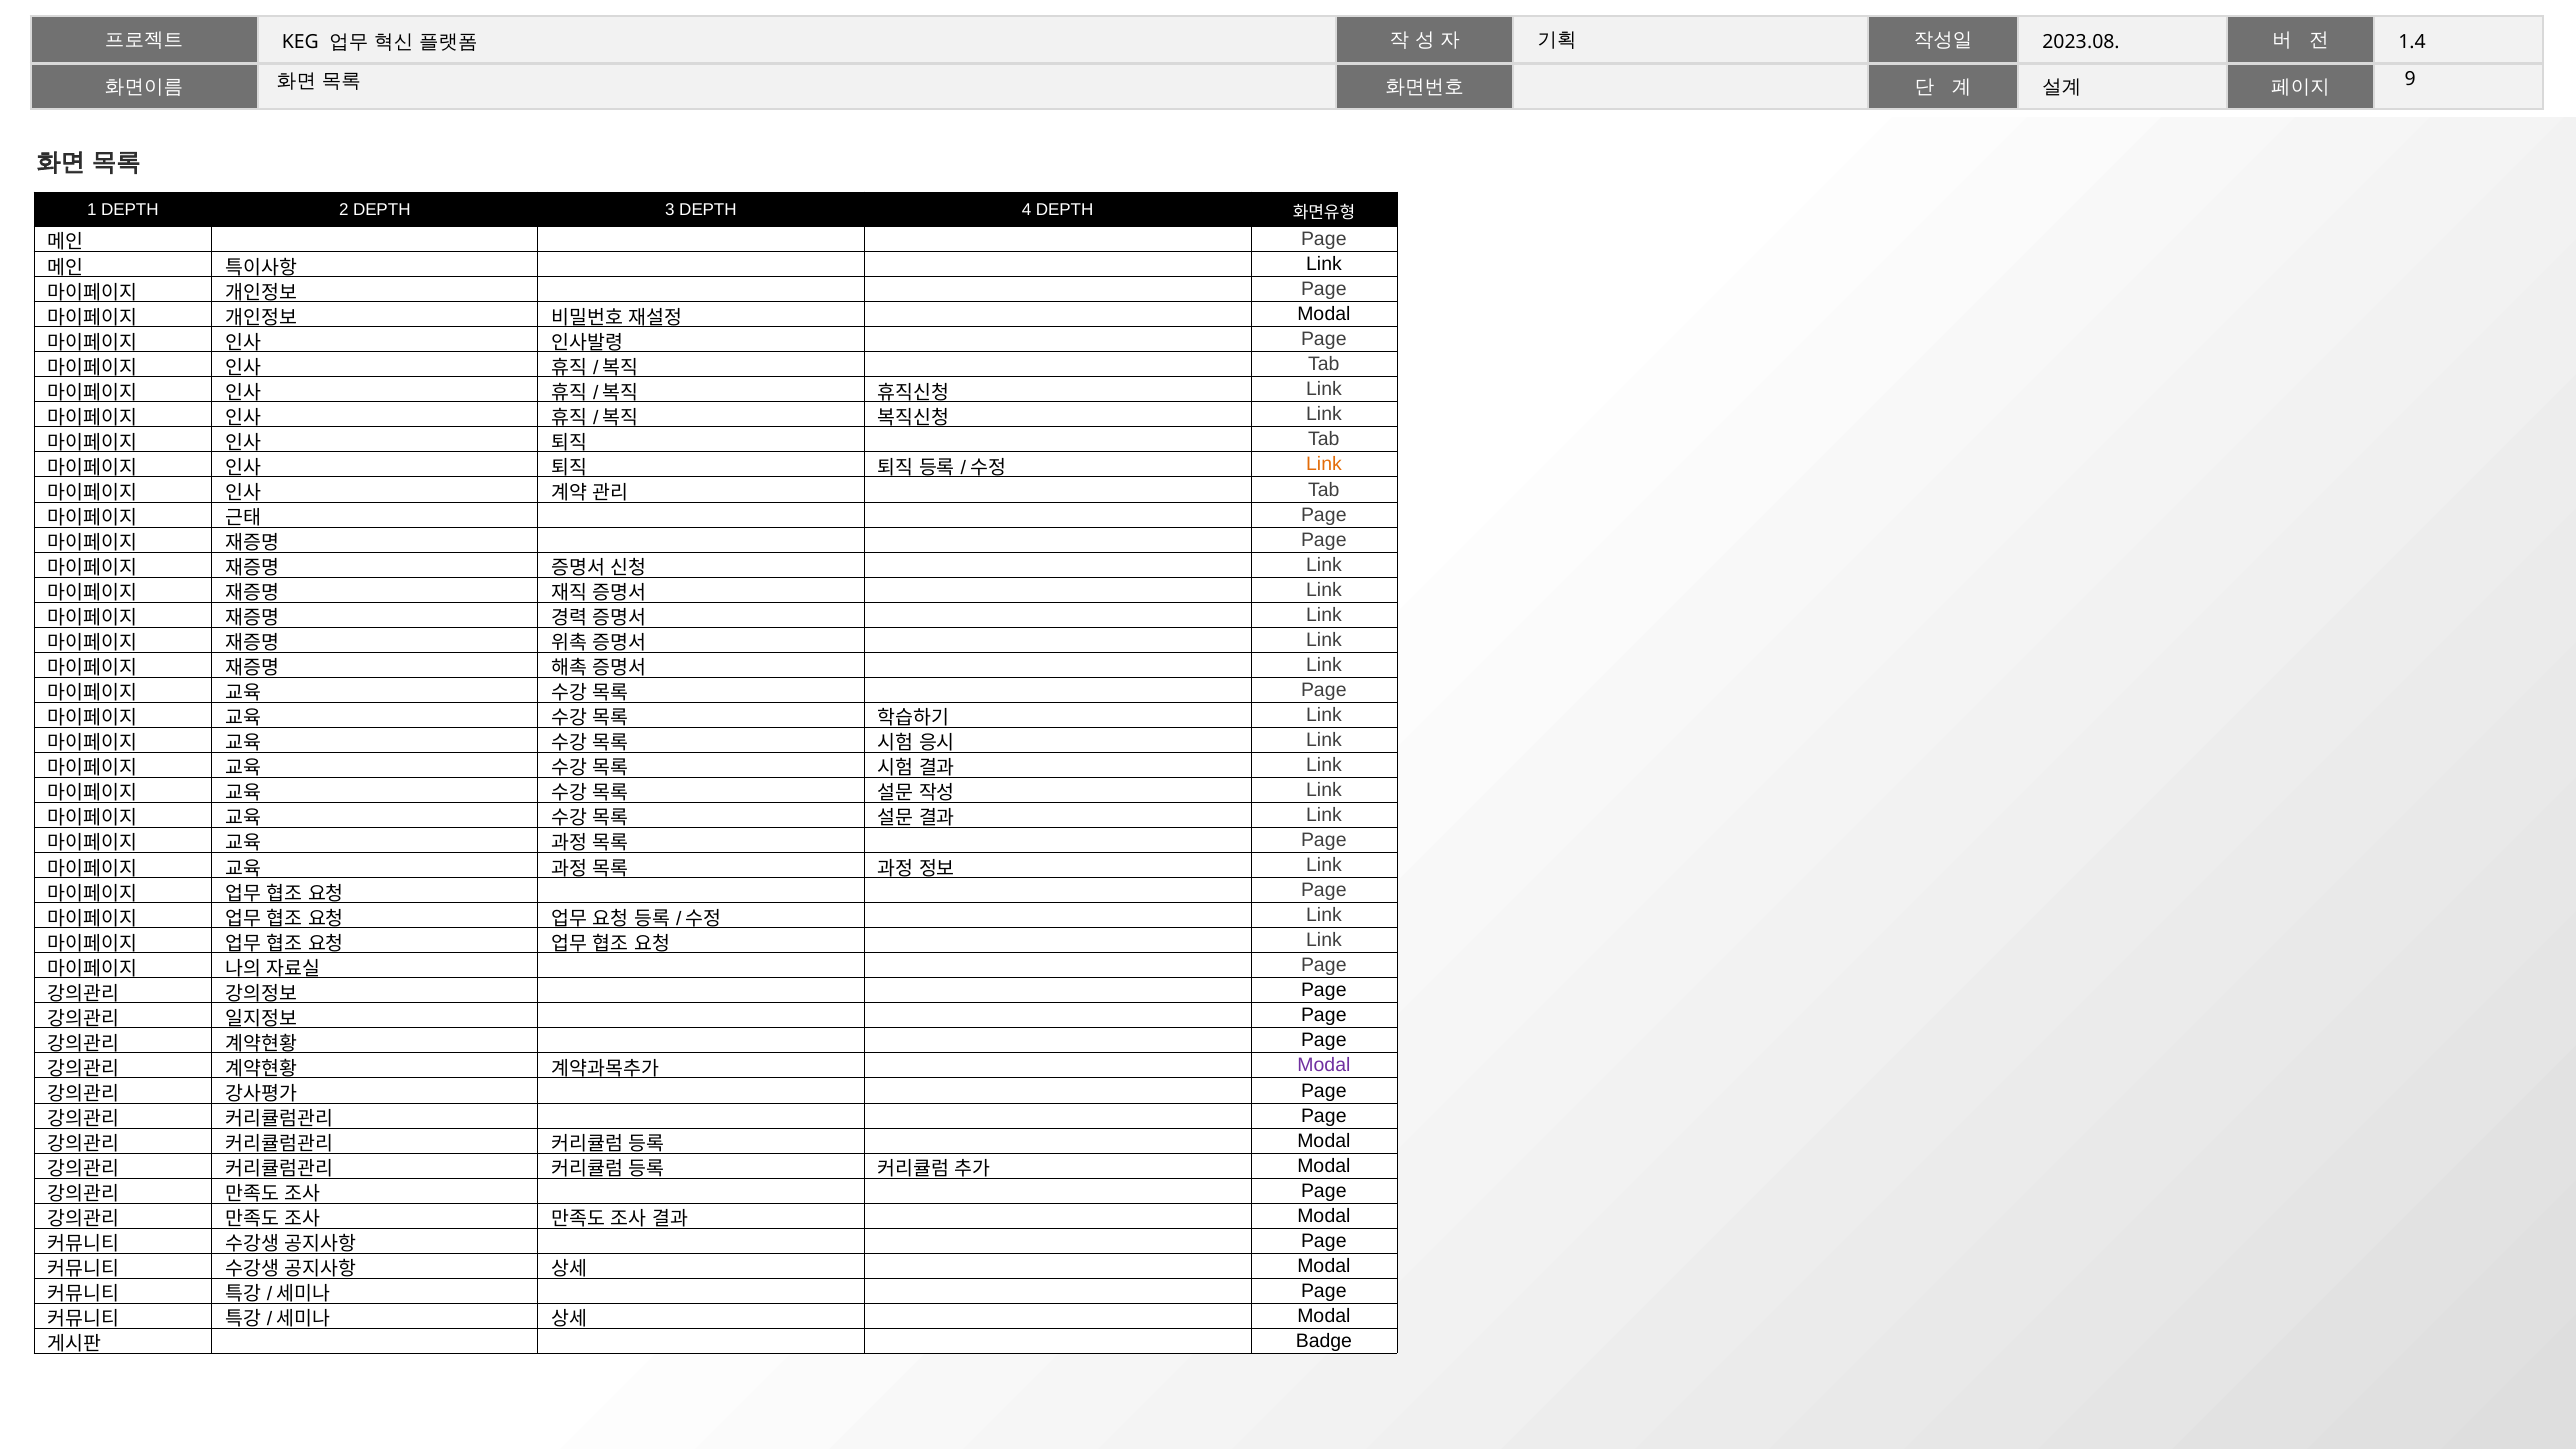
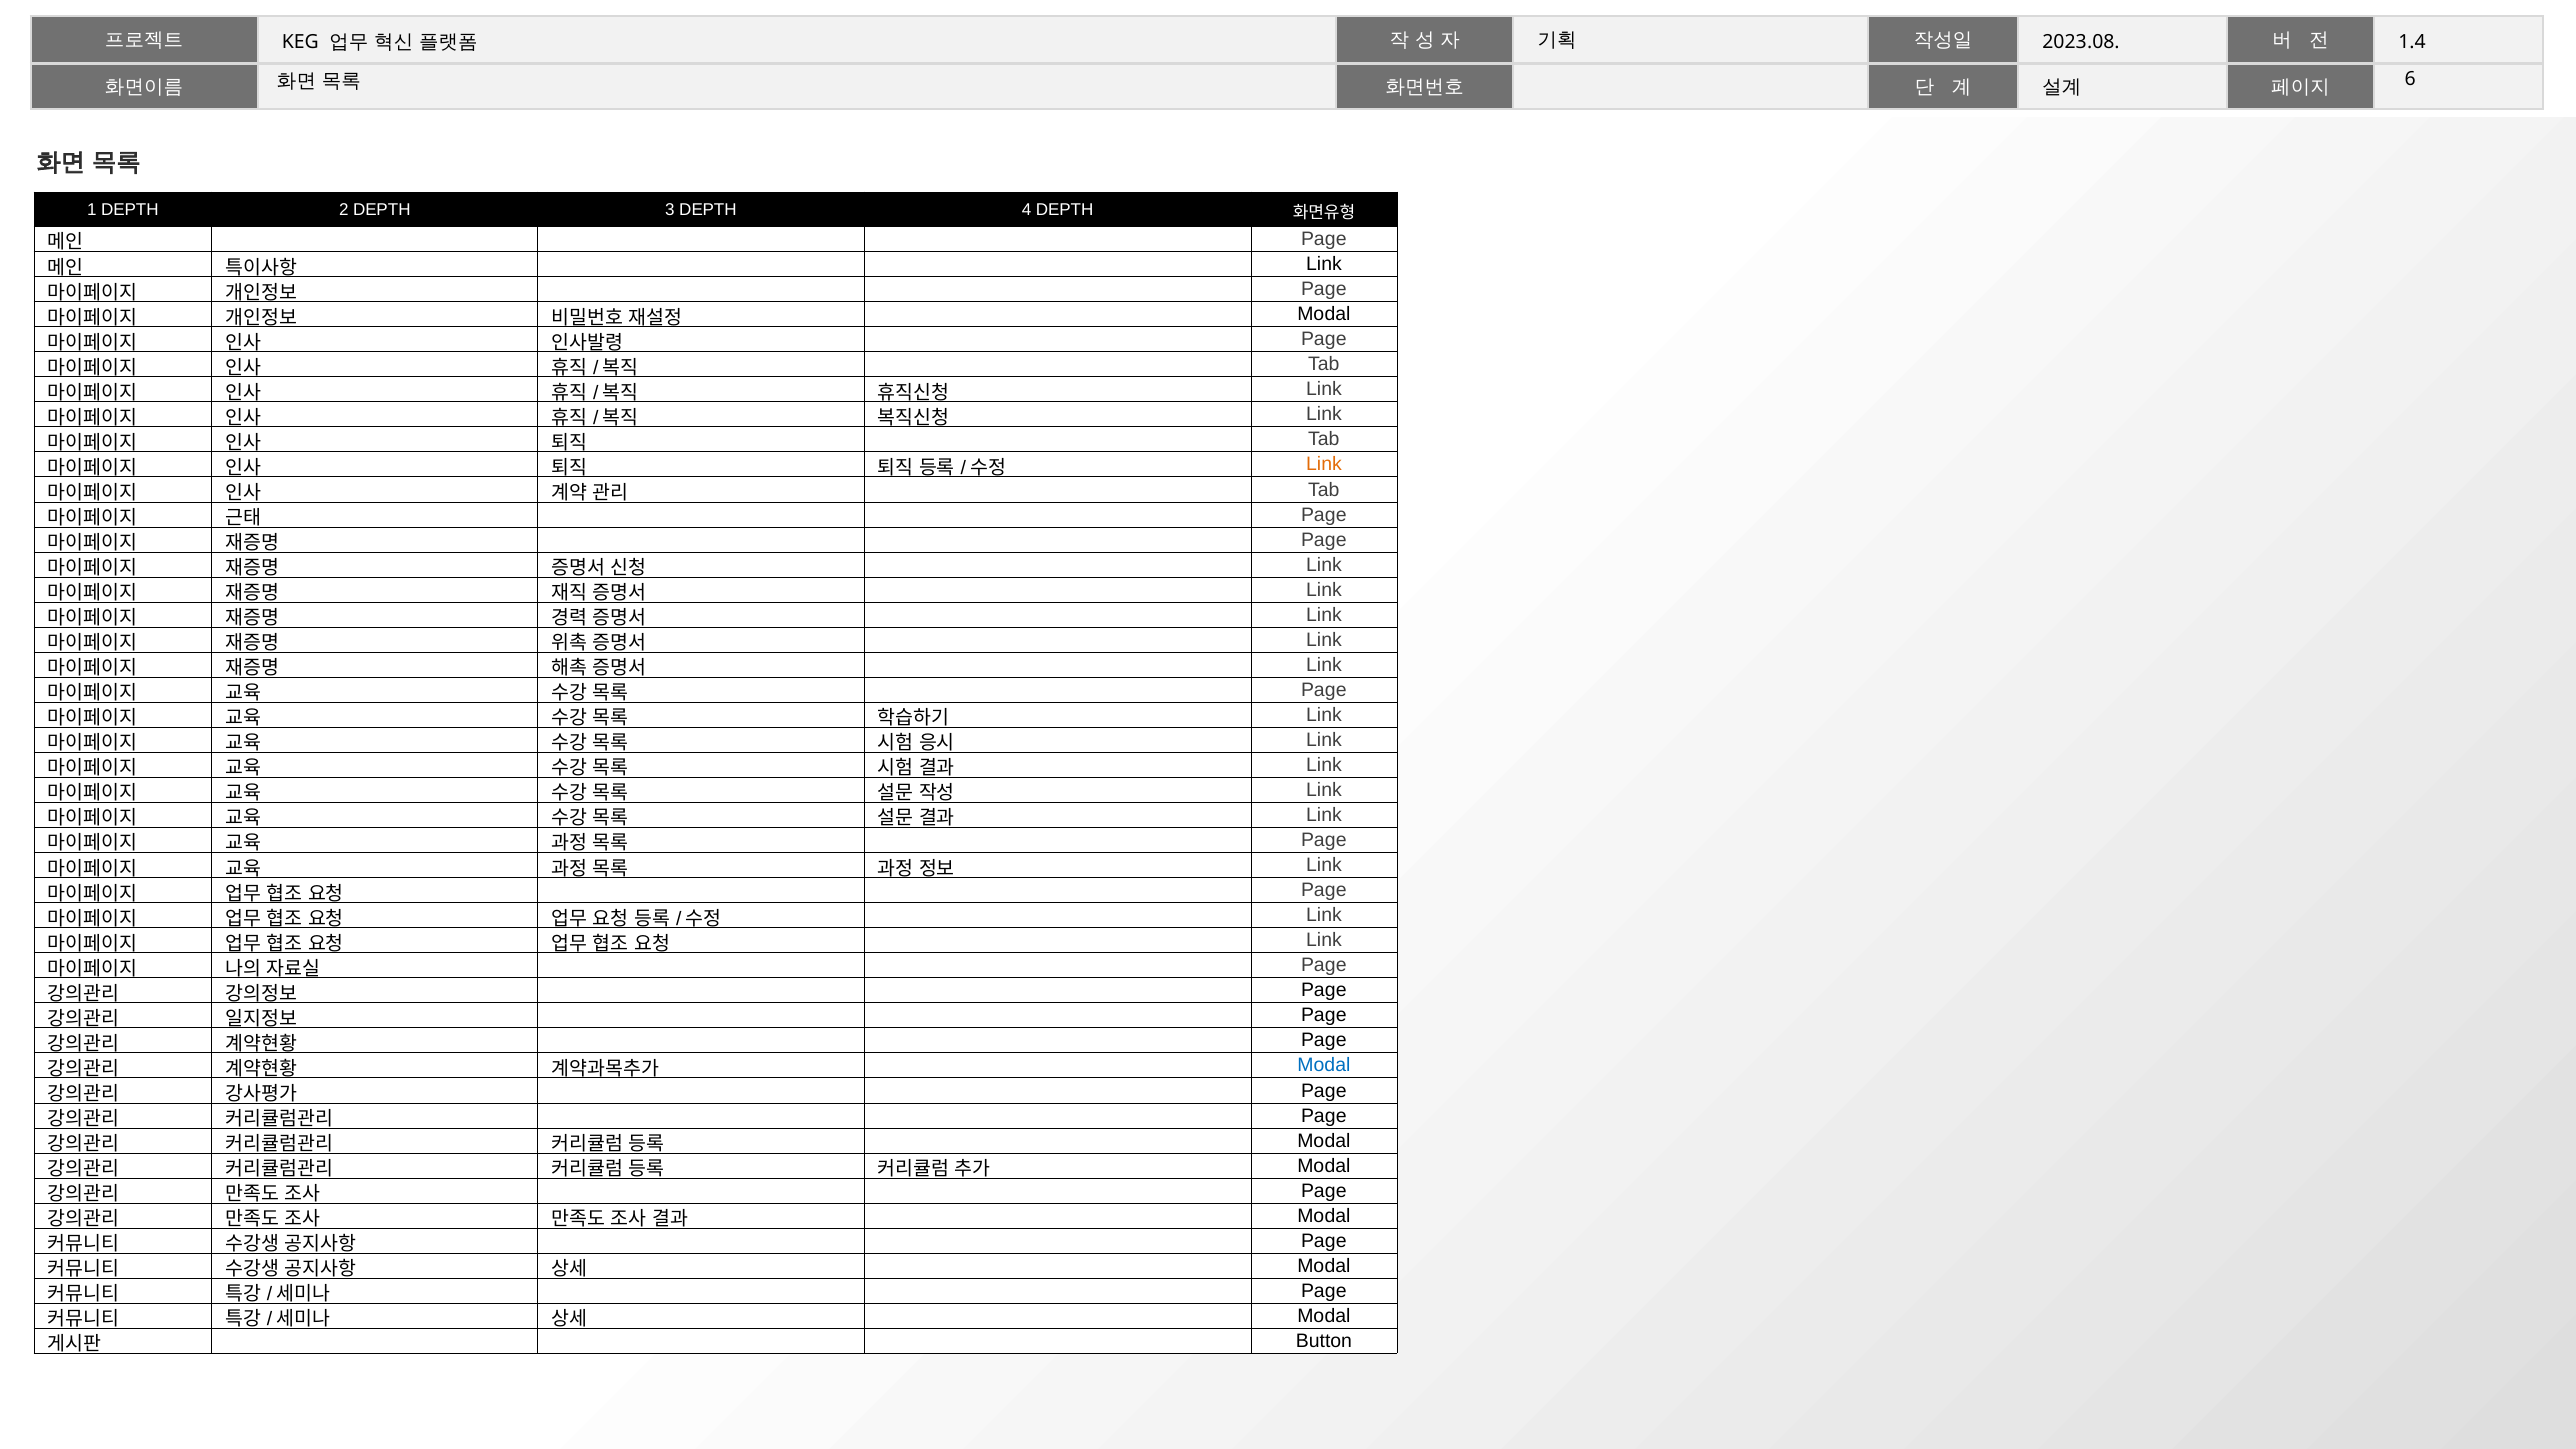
9: 9 -> 6 (2410, 79)
Modal colour: purple -> blue (1324, 1066)
Badge: Badge -> Button (1324, 1341)
